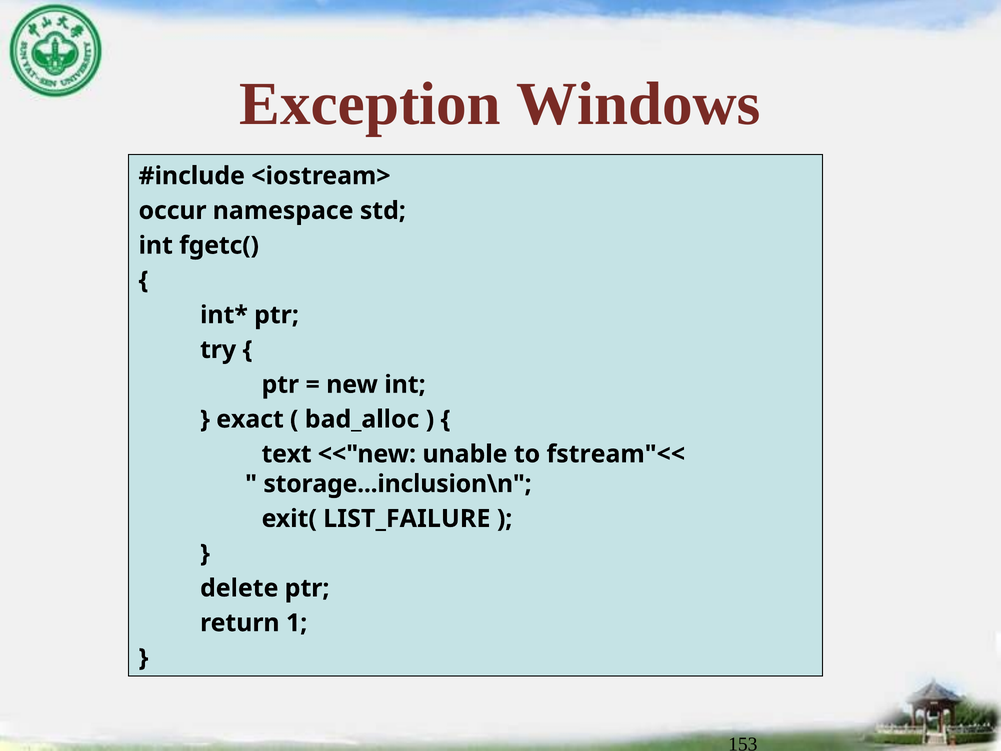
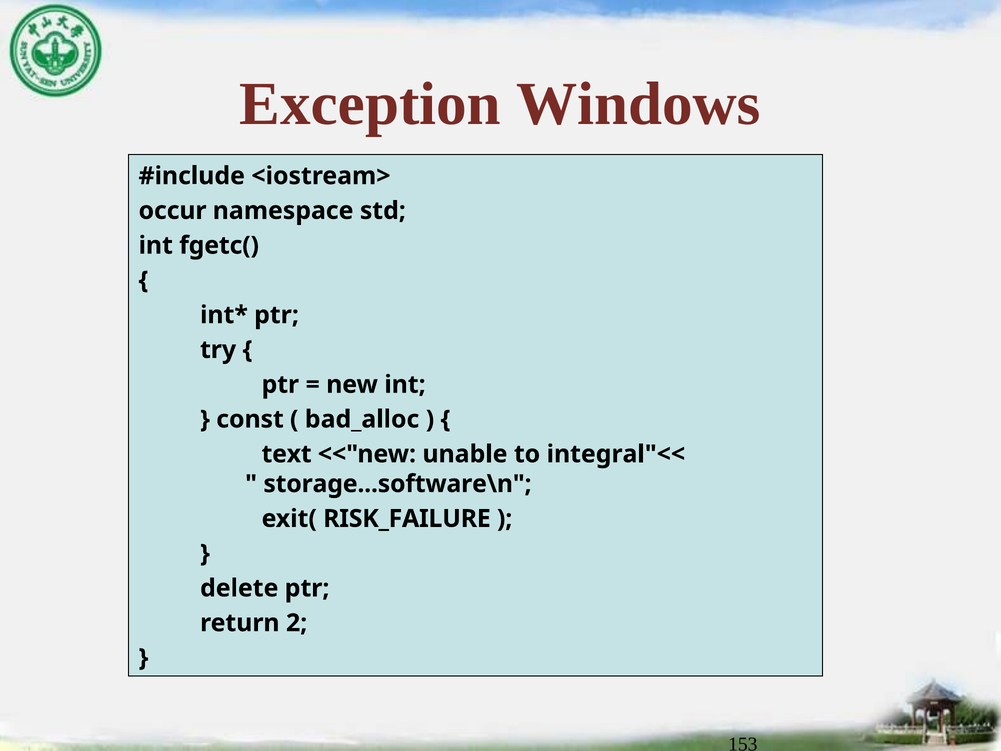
exact: exact -> const (250, 419)
fstream"<<: fstream"<< -> integral"<< (616, 454)
storage...inclusion\n: storage...inclusion\n -> storage...software\n (398, 484)
LIST_FAILURE: LIST_FAILURE -> RISK_FAILURE (407, 519)
1: 1 -> 2 (297, 623)
